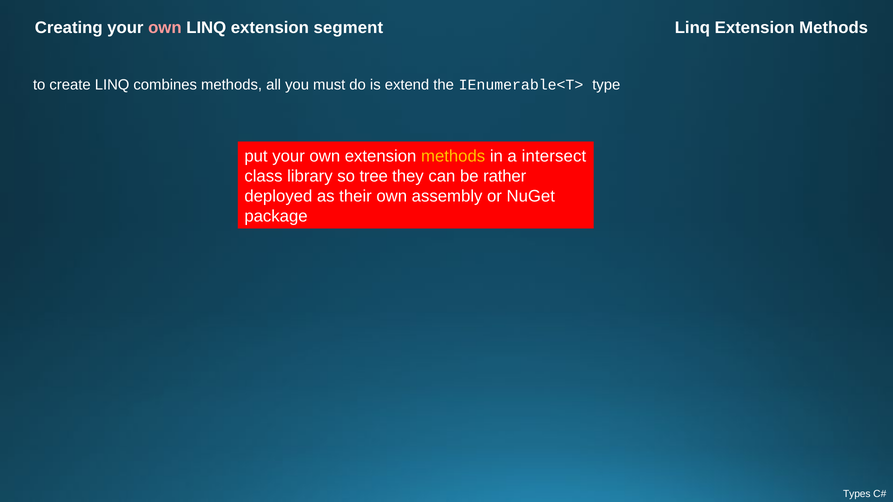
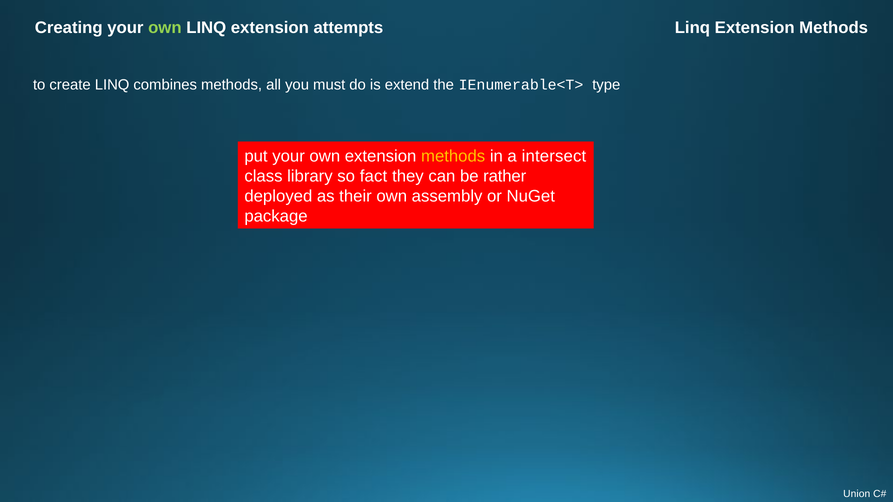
own colour: pink -> light green (165, 28)
segment: segment -> attempts (348, 28)
tree: tree -> fact (374, 176)
Types: Types -> Union (857, 494)
